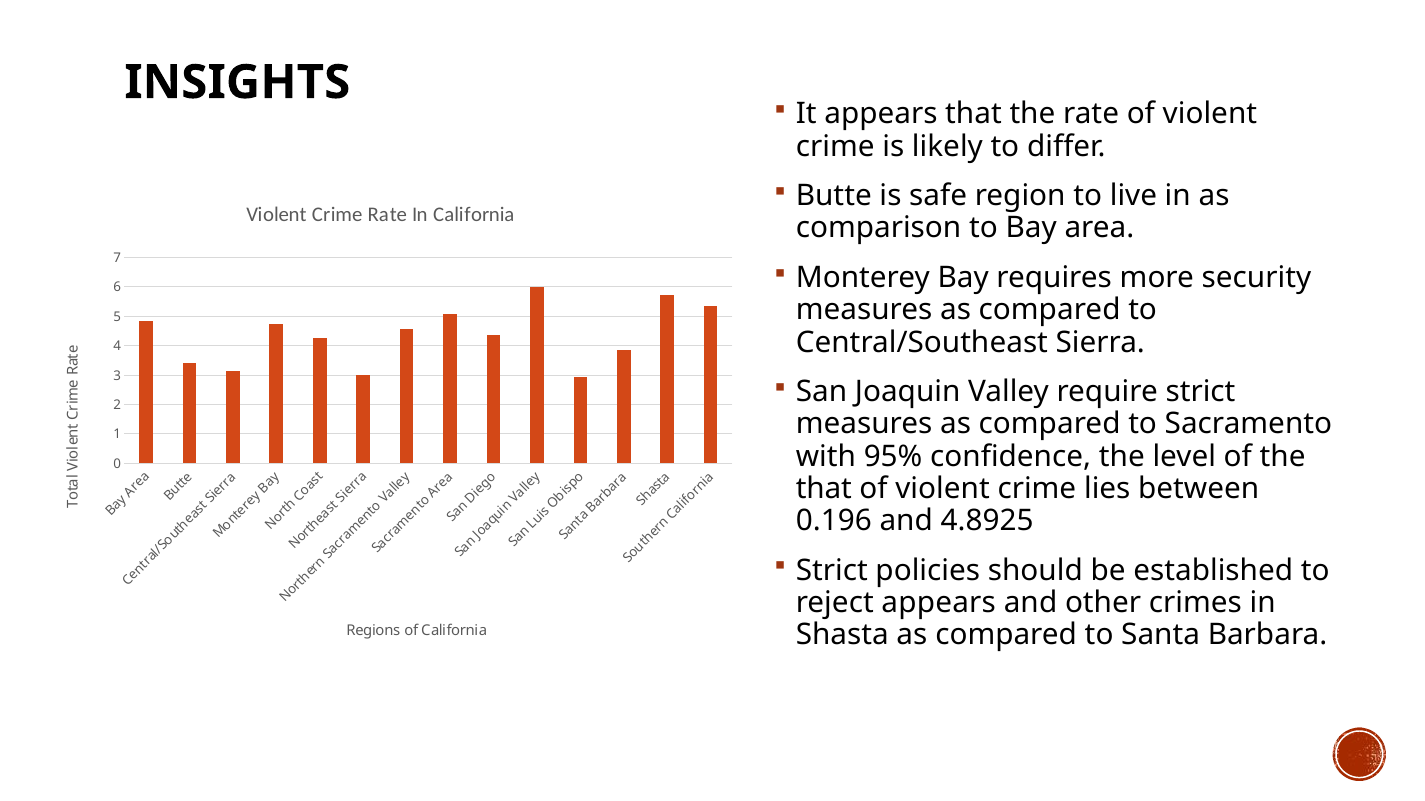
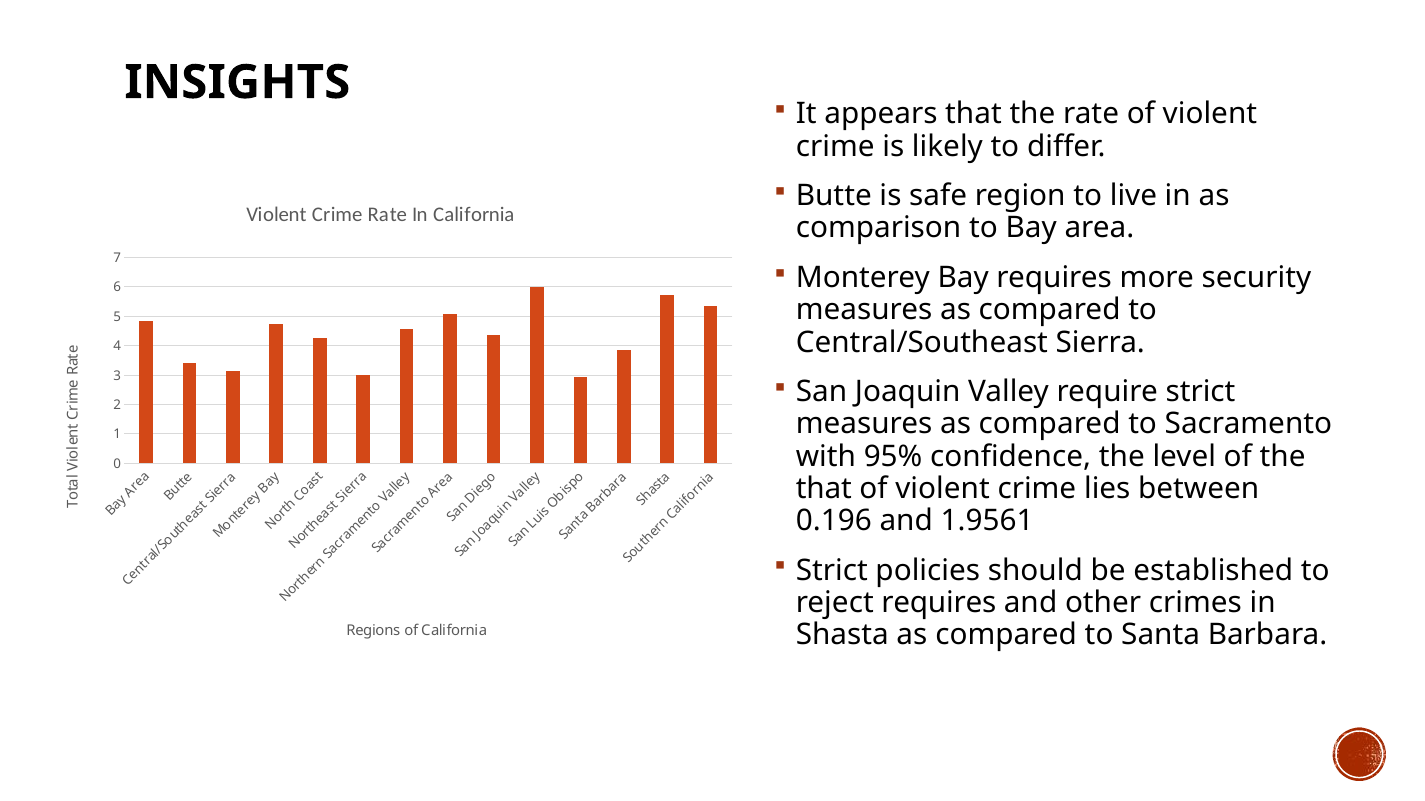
4.8925: 4.8925 -> 1.9561 (987, 521)
reject appears: appears -> requires (939, 603)
